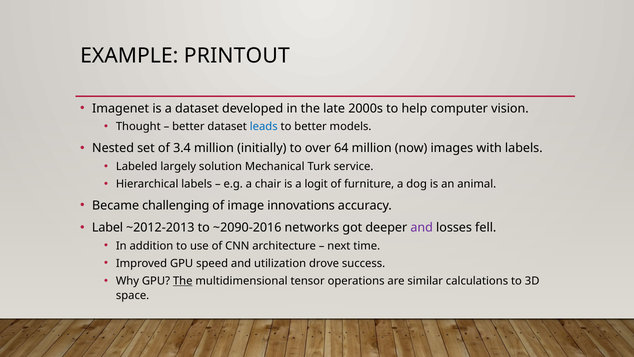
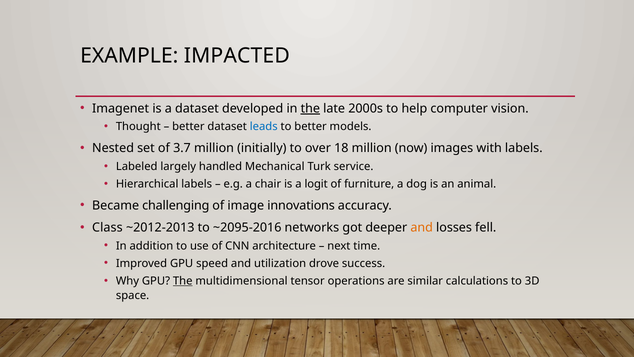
PRINTOUT: PRINTOUT -> IMPACTED (237, 56)
the underline: none -> present (310, 108)
3.4: 3.4 -> 3.7 (182, 148)
64: 64 -> 18 (341, 148)
solution: solution -> handled (221, 166)
Label: Label -> Class (107, 227)
~2090-2016: ~2090-2016 -> ~2095-2016 (247, 227)
and colour: purple -> orange (422, 227)
